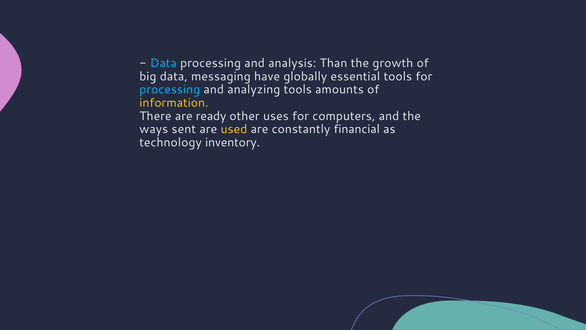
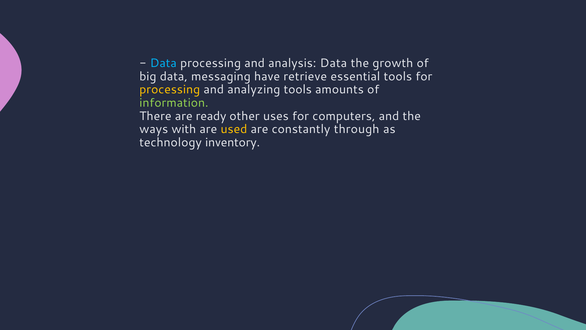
analysis Than: Than -> Data (333, 63)
globally: globally -> retrieve (305, 76)
processing colour: light blue -> yellow (170, 90)
information colour: yellow -> light green (174, 103)
sent: sent -> with (184, 129)
financial: financial -> through (357, 129)
